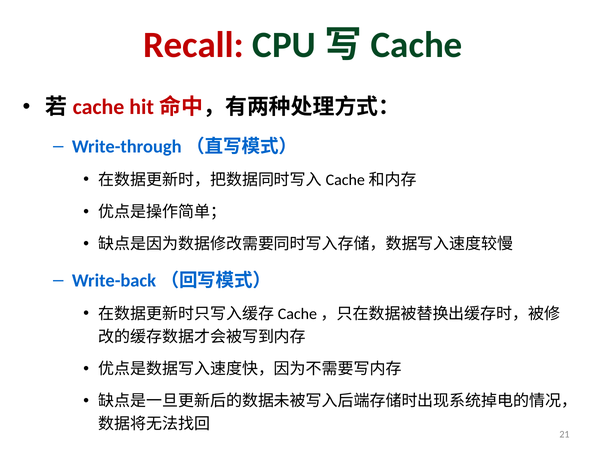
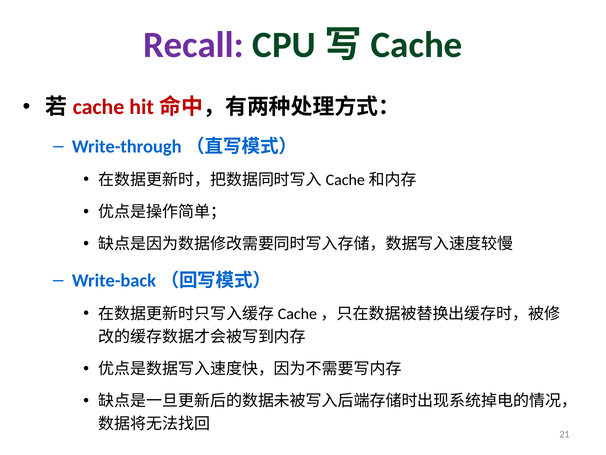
Recall colour: red -> purple (194, 45)
